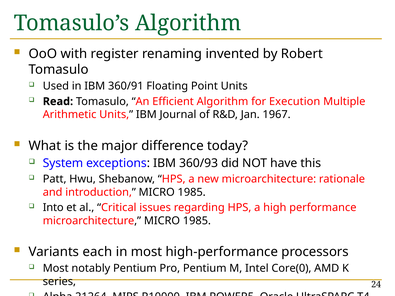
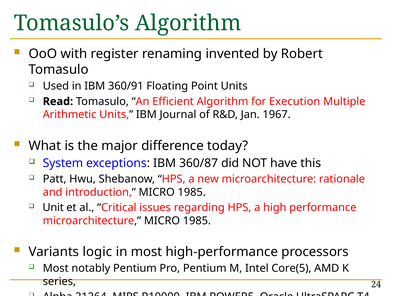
360/93: 360/93 -> 360/87 (199, 163)
Into: Into -> Unit (53, 208)
each: each -> logic (97, 252)
Core(0: Core(0 -> Core(5 (291, 269)
